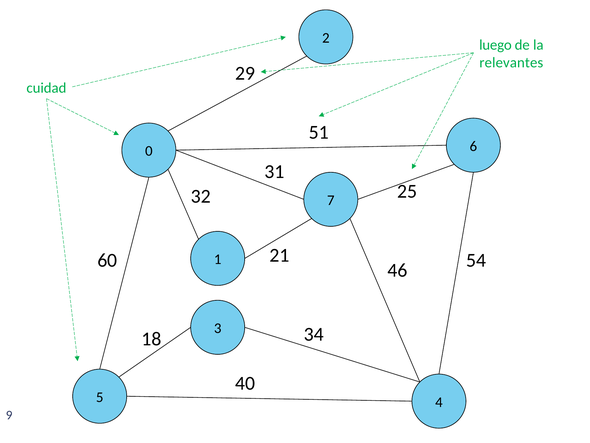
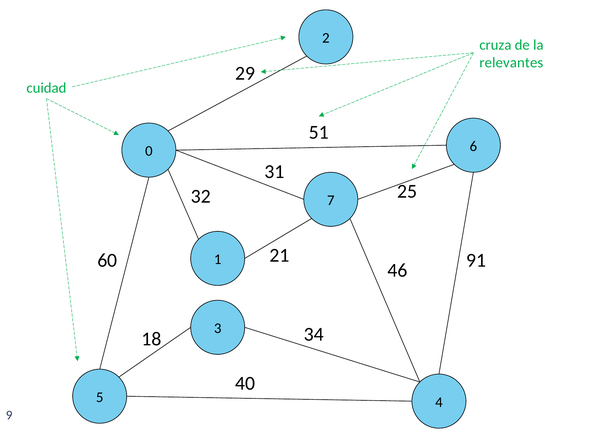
luego: luego -> cruza (495, 45)
54: 54 -> 91 (476, 260)
